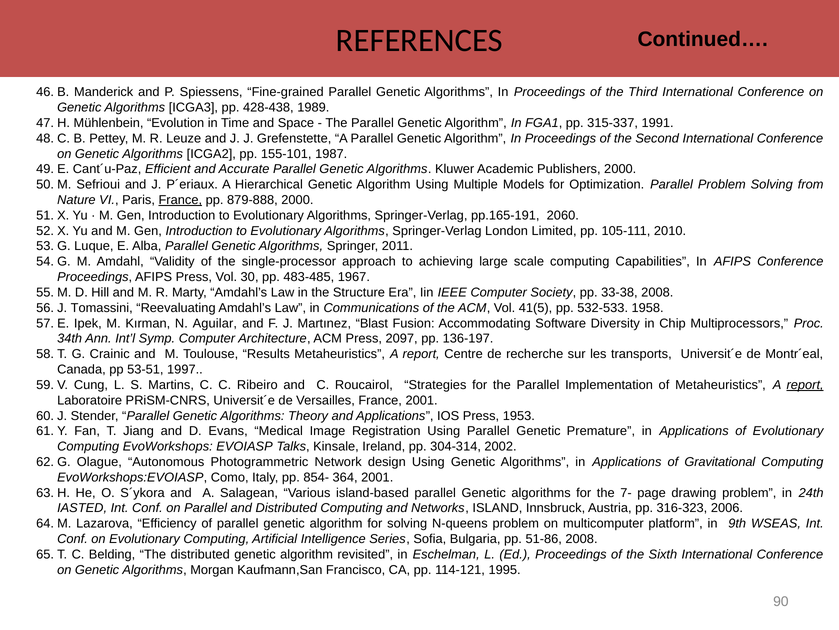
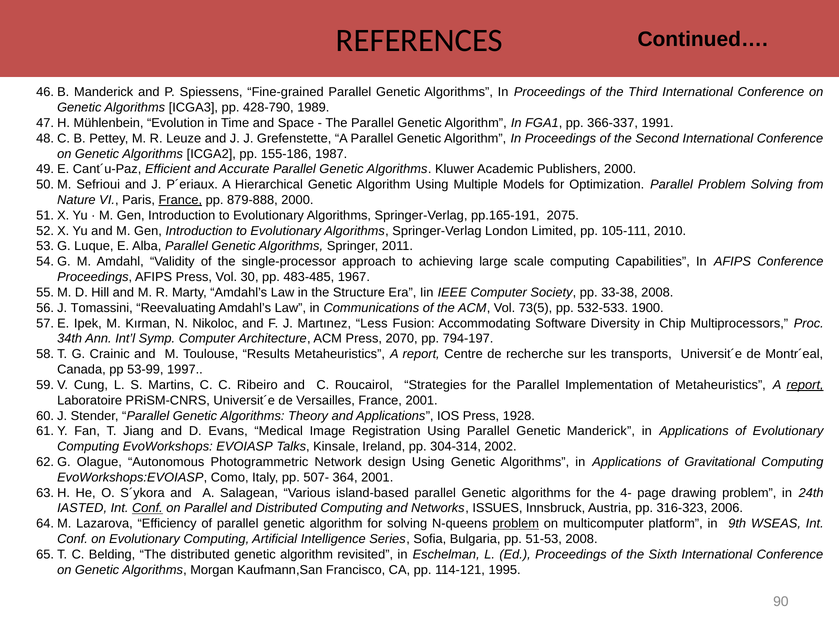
428-438: 428-438 -> 428-790 (268, 107)
315-337: 315-337 -> 366-337 (613, 123)
155-101: 155-101 -> 155-186 (286, 154)
2060: 2060 -> 2075 (563, 215)
41(5: 41(5 -> 73(5 (536, 308)
1958: 1958 -> 1900 (648, 308)
Aguilar: Aguilar -> Nikoloc (215, 323)
Blast: Blast -> Less (372, 323)
2097: 2097 -> 2070 (402, 338)
136-197: 136-197 -> 794-197 (468, 338)
53-51: 53-51 -> 53-99 (145, 369)
1953: 1953 -> 1928 (519, 415)
Genetic Premature: Premature -> Manderick (601, 431)
854-: 854- -> 507- (316, 477)
7-: 7- -> 4- (626, 492)
Conf underline: none -> present (147, 508)
ISLAND: ISLAND -> ISSUES (497, 508)
problem underline: none -> present (516, 523)
51-86: 51-86 -> 51-53 (544, 538)
